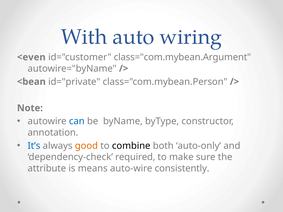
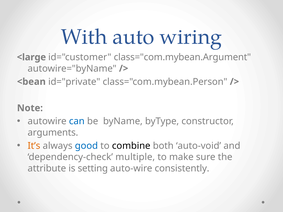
<even: <even -> <large (31, 57)
annotation: annotation -> arguments (53, 133)
It’s colour: blue -> orange (34, 146)
good colour: orange -> blue (86, 146)
auto-only: auto-only -> auto-void (199, 146)
required: required -> multiple (135, 157)
means: means -> setting (93, 169)
